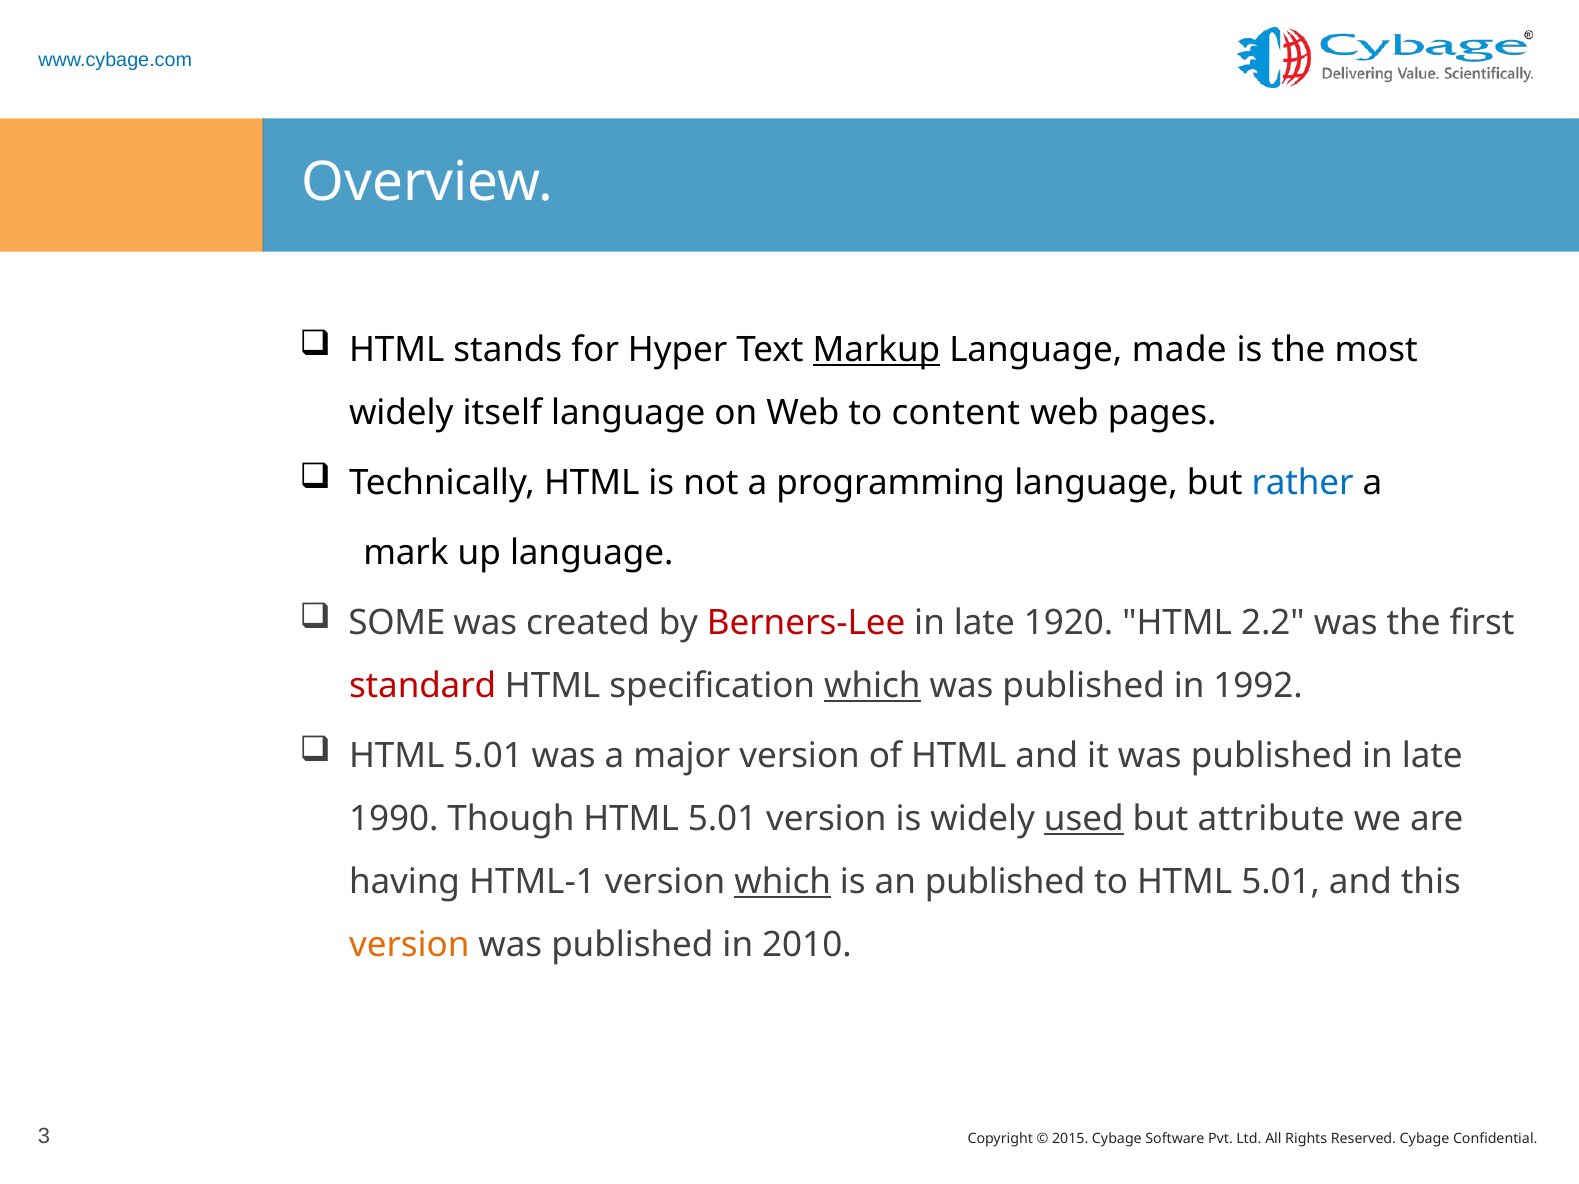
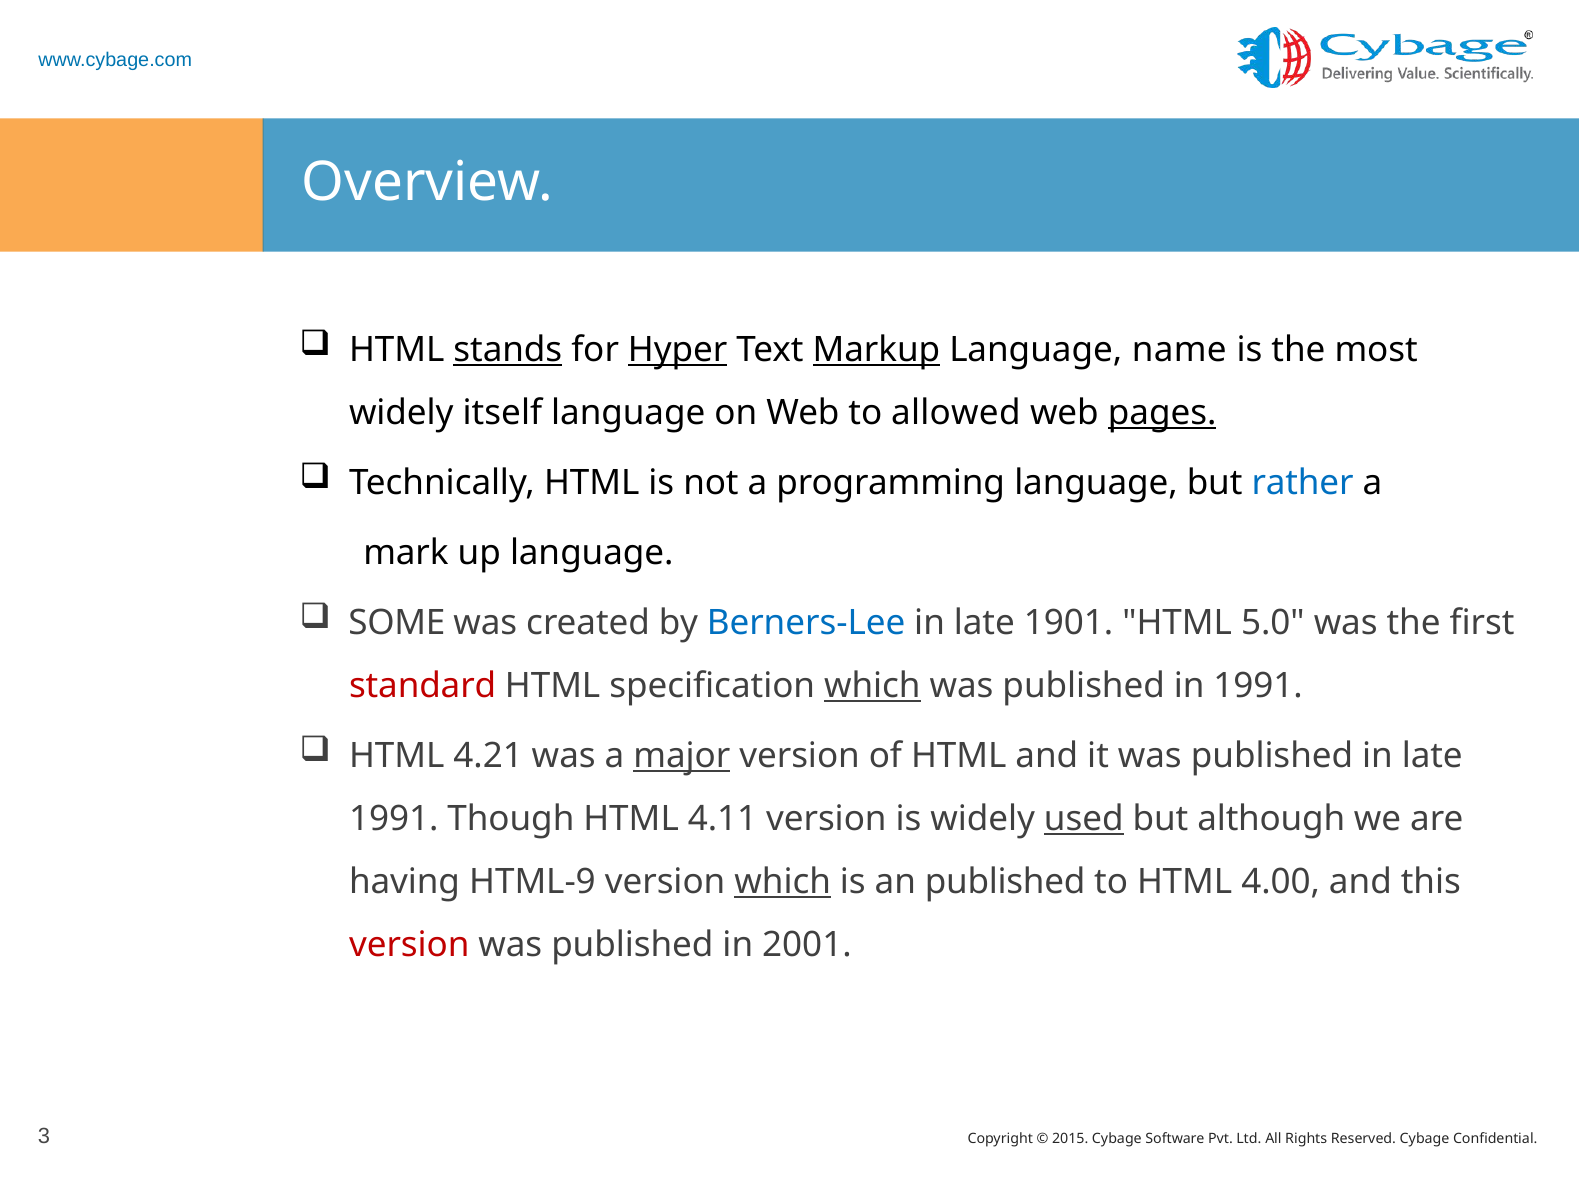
stands underline: none -> present (508, 350)
Hyper underline: none -> present (678, 350)
made: made -> name (1179, 350)
content: content -> allowed (956, 413)
pages underline: none -> present (1162, 413)
Berners-Lee colour: red -> blue (806, 623)
1920: 1920 -> 1901 (1069, 623)
2.2: 2.2 -> 5.0 (1273, 623)
in 1992: 1992 -> 1991 (1258, 686)
5.01: 5.01 -> 4.21 (488, 756)
major underline: none -> present (682, 756)
1990: 1990 -> 1991 (394, 819)
Though HTML 5.01: 5.01 -> 4.11 (723, 819)
attribute: attribute -> although (1271, 819)
HTML-1: HTML-1 -> HTML-9 (532, 882)
to HTML 5.01: 5.01 -> 4.00 (1281, 882)
version colour: orange -> red (409, 946)
2010: 2010 -> 2001 (807, 946)
